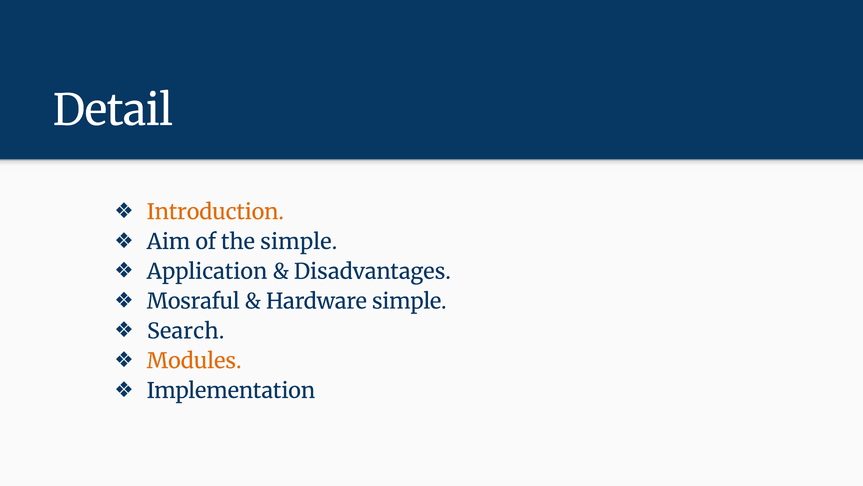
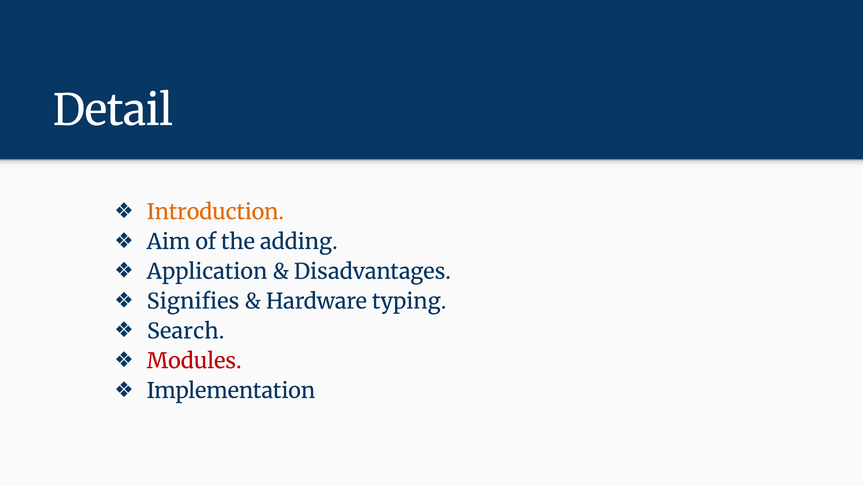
the simple: simple -> adding (299, 242)
Mosraful: Mosraful -> Signifies (193, 301)
Hardware simple: simple -> typing (409, 301)
Modules colour: orange -> red (194, 361)
